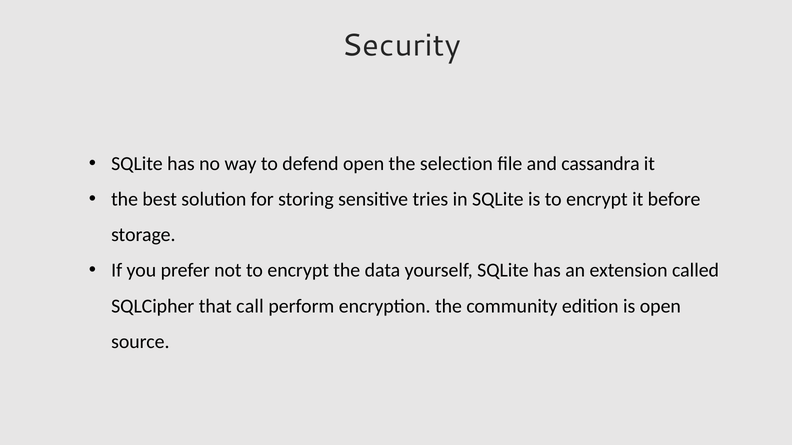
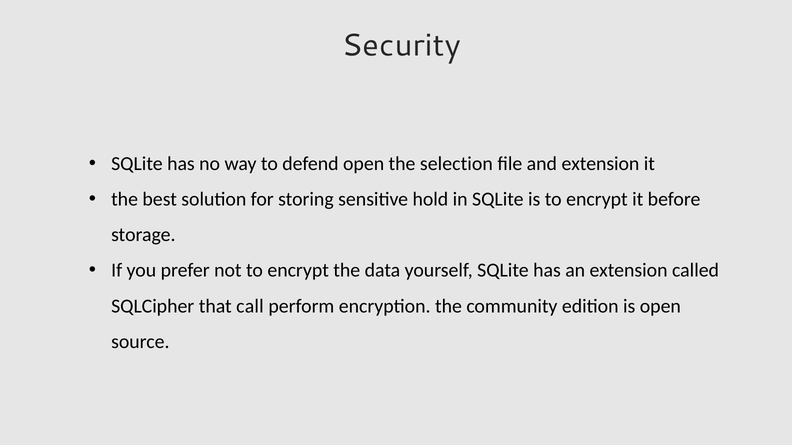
and cassandra: cassandra -> extension (600, 164)
tries: tries -> hold (430, 199)
